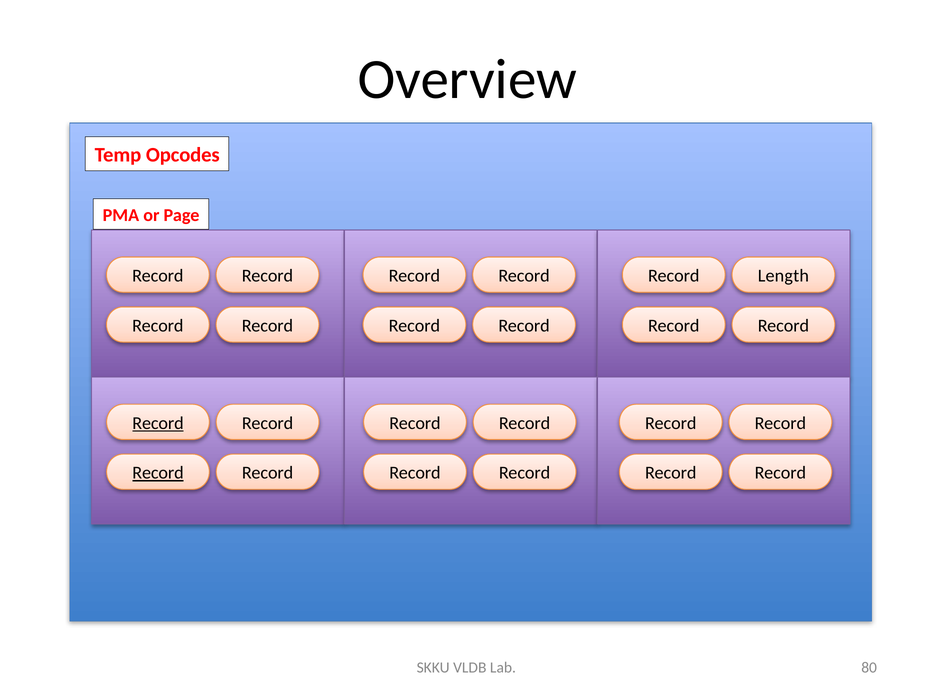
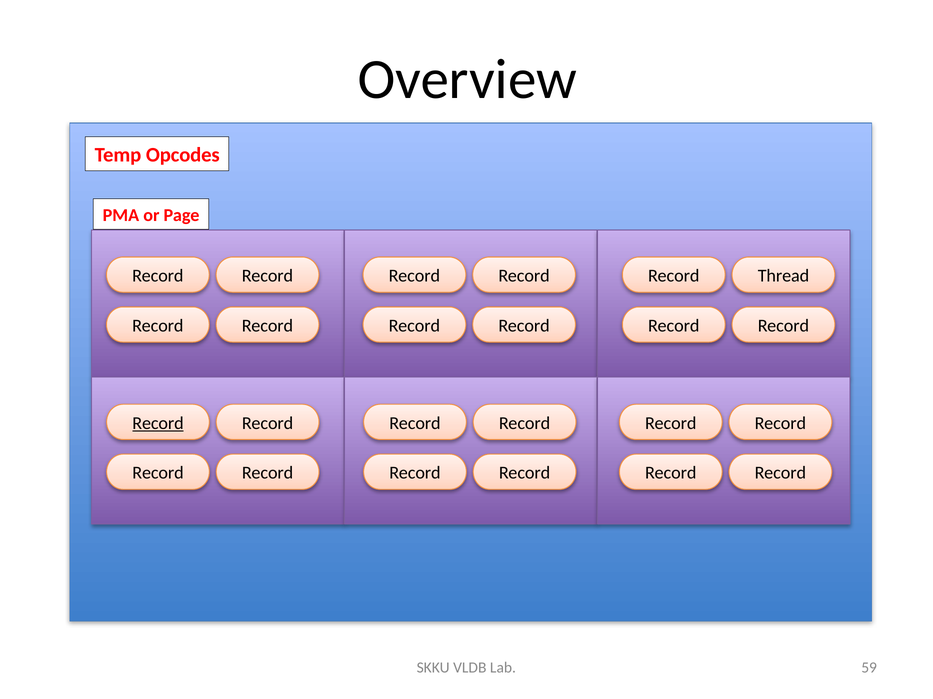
Length: Length -> Thread (783, 276)
Record underline: present -> none (158, 473)
80: 80 -> 59 (869, 668)
